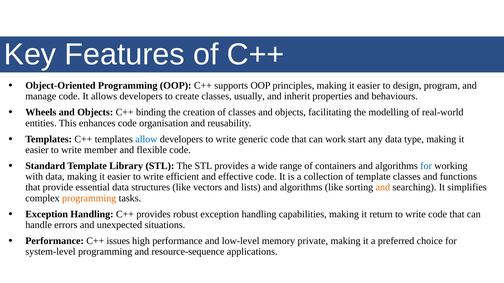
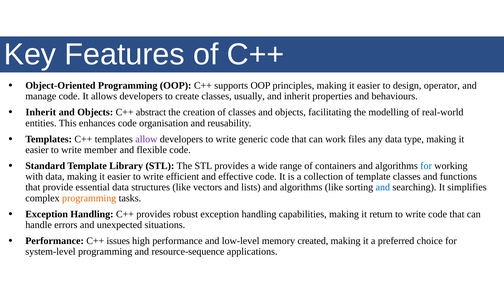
program: program -> operator (442, 86)
Wheels: Wheels -> Inherit (41, 113)
binding: binding -> abstract (151, 113)
allow colour: blue -> purple (146, 139)
start: start -> files (357, 139)
and colour: orange -> blue (383, 188)
private: private -> created (313, 241)
